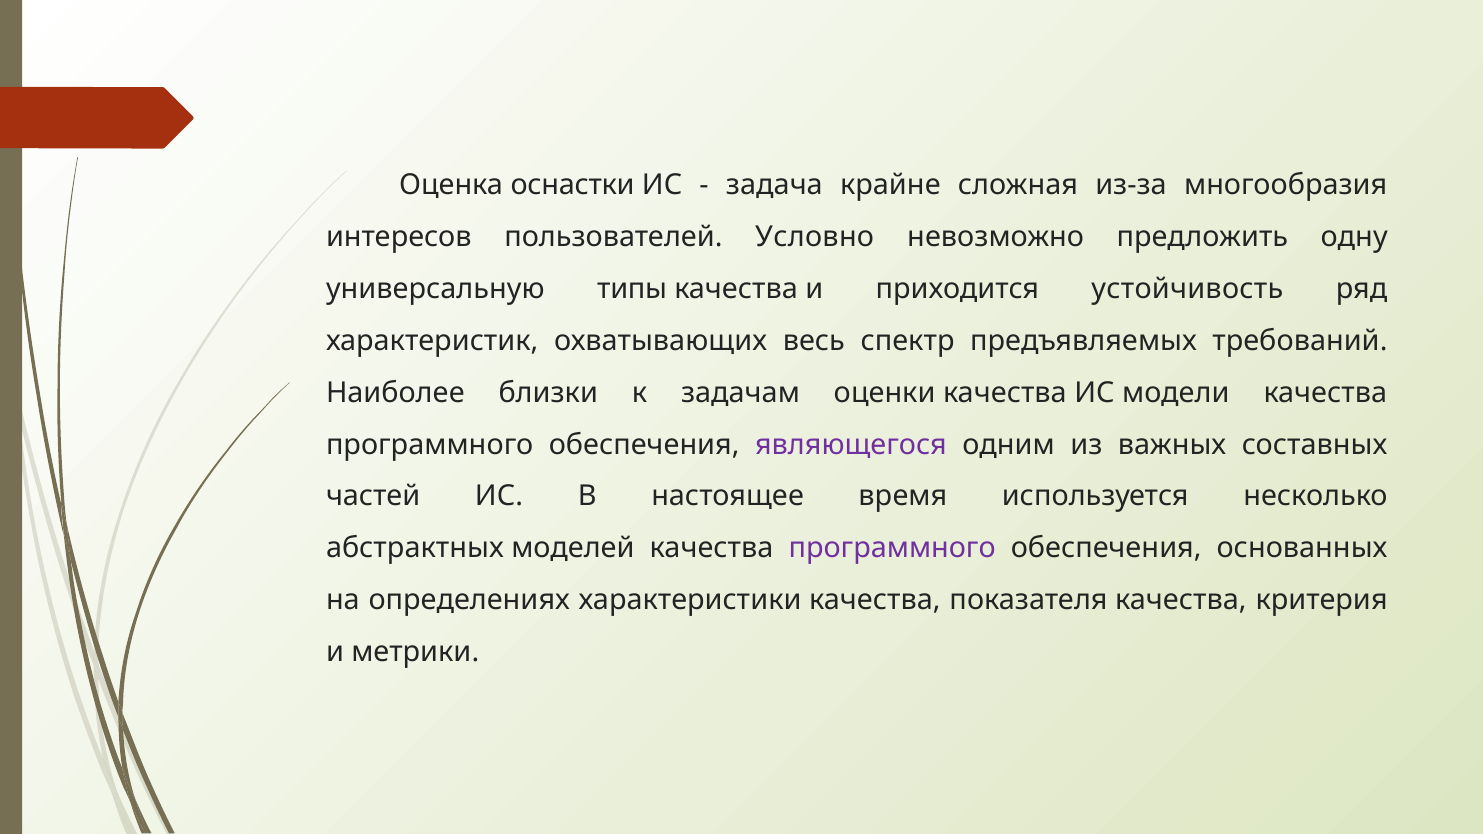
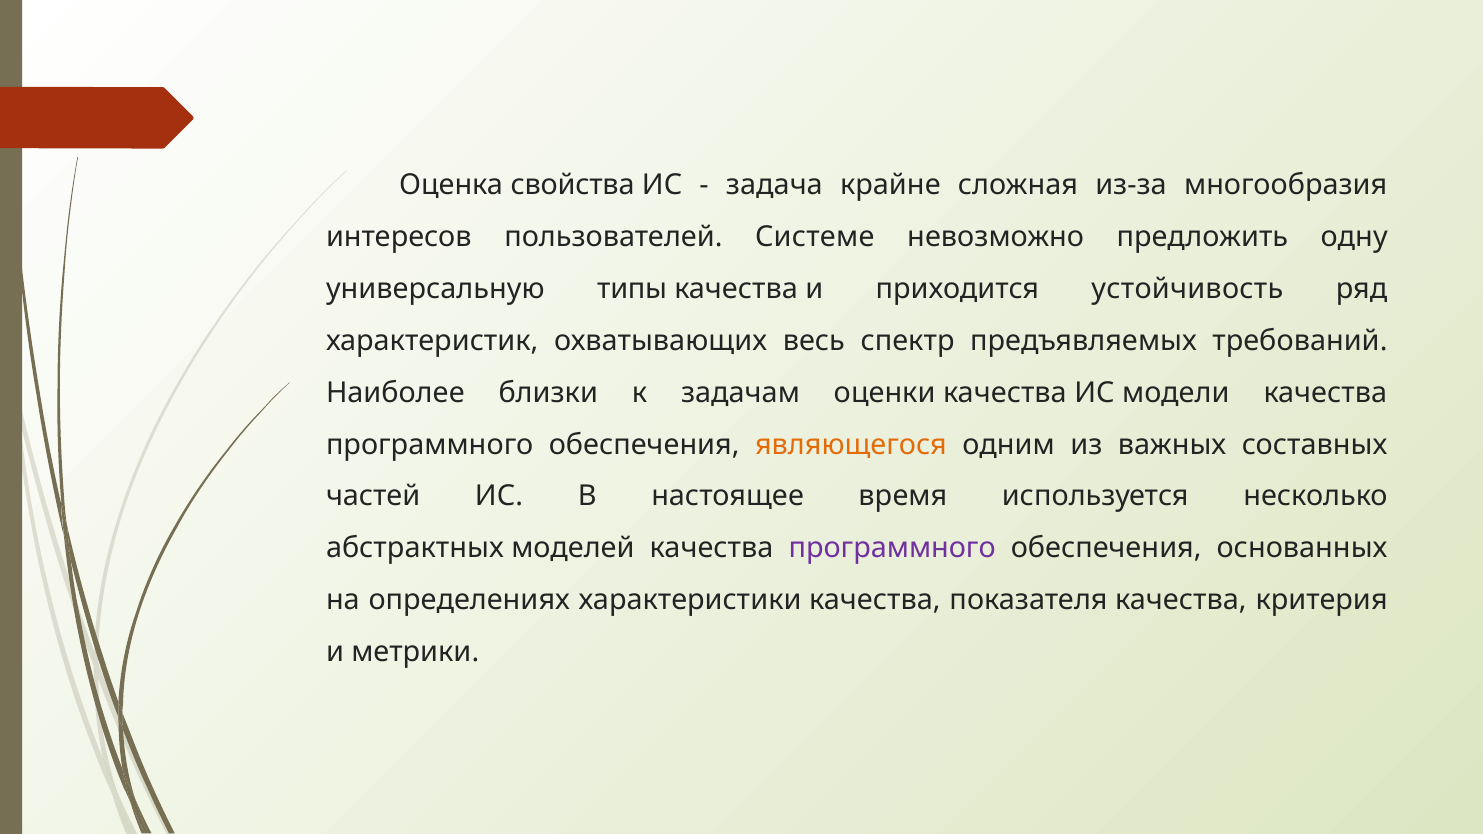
оснастки: оснастки -> свойства (573, 185)
Условно: Условно -> Системе (815, 237)
являющегося colour: purple -> orange (851, 445)
